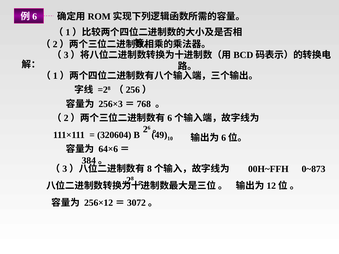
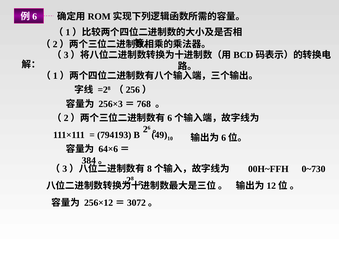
320604: 320604 -> 794193 (114, 135)
0~873: 0~873 -> 0~730 (314, 169)
